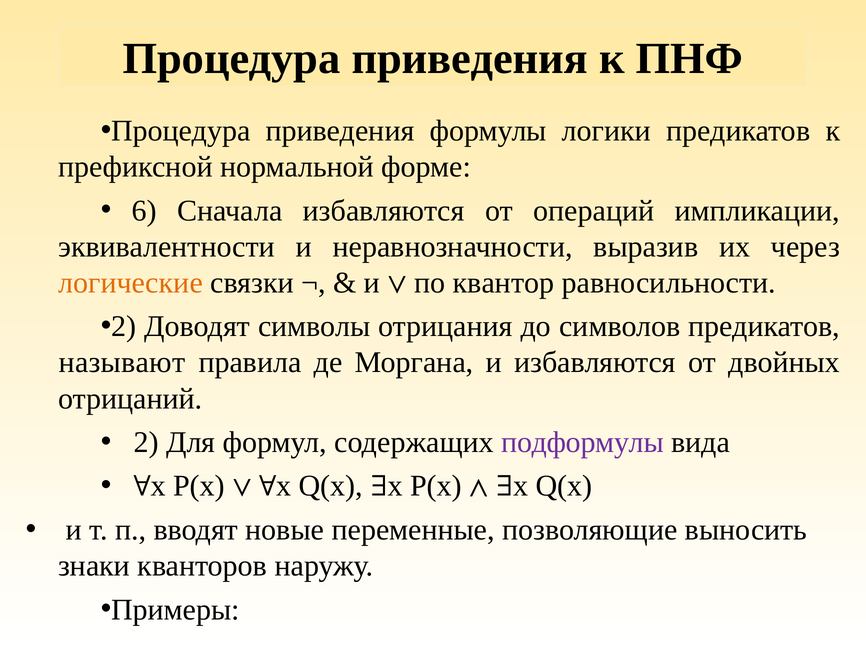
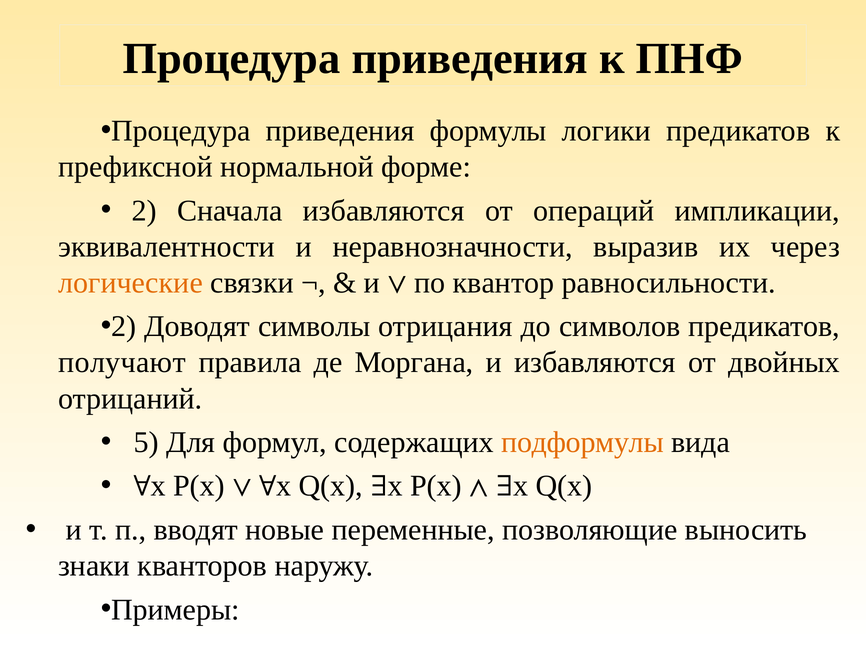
6: 6 -> 2 (144, 211)
называют: называют -> получают (122, 363)
2: 2 -> 5 (146, 443)
подформулы colour: purple -> orange (583, 443)
